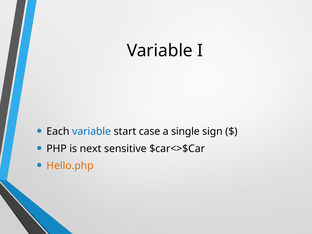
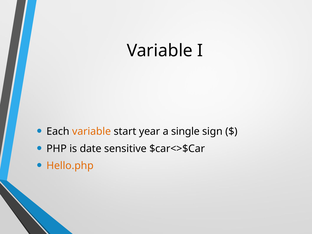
variable colour: blue -> orange (92, 131)
case: case -> year (150, 131)
next: next -> date (91, 149)
